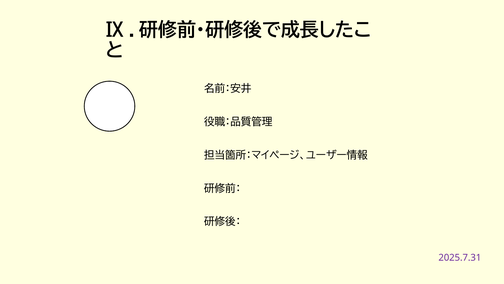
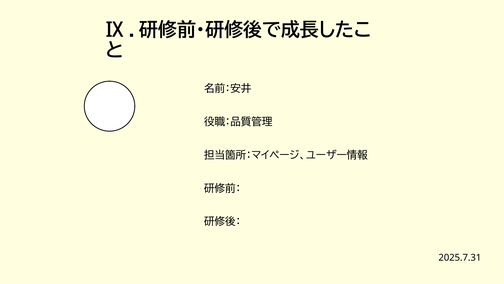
2025.7.31 colour: purple -> black (460, 257)
